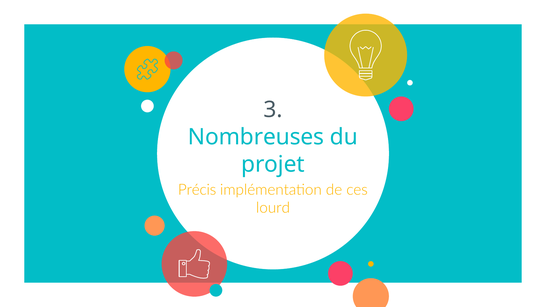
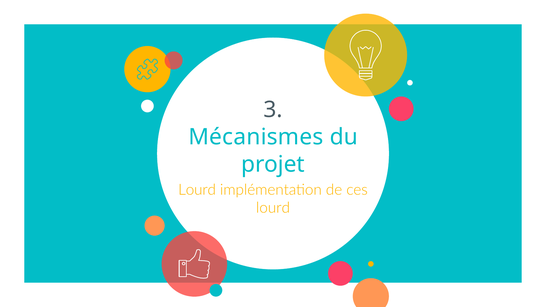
Nombreuses: Nombreuses -> Mécanismes (256, 137)
Précis: Précis -> Lourd (197, 190)
